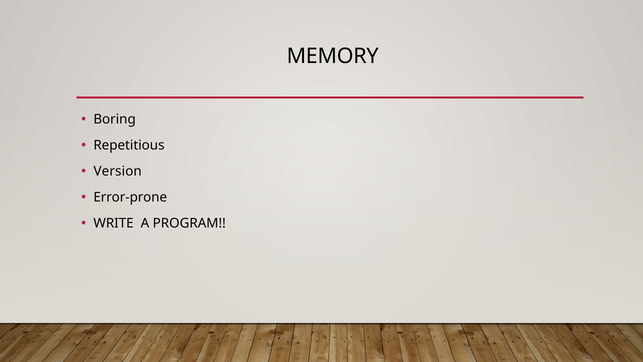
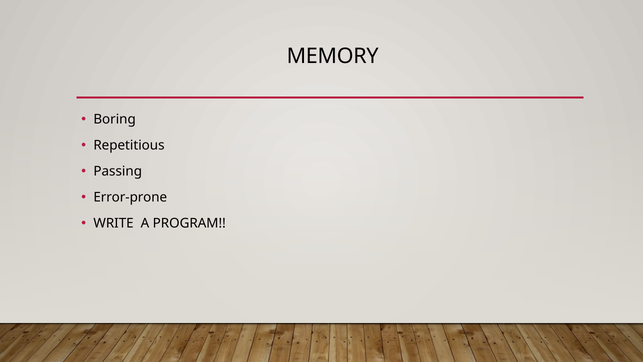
Version: Version -> Passing (118, 171)
